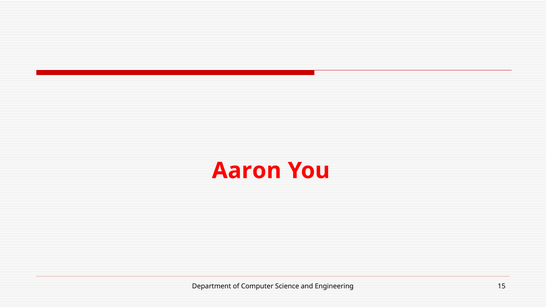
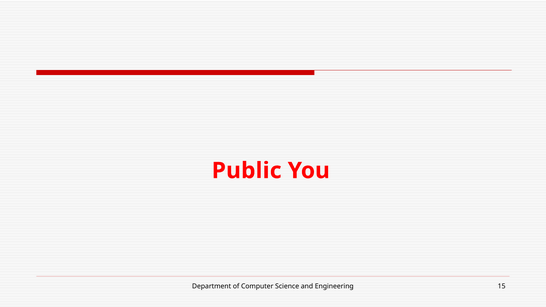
Aaron: Aaron -> Public (247, 171)
